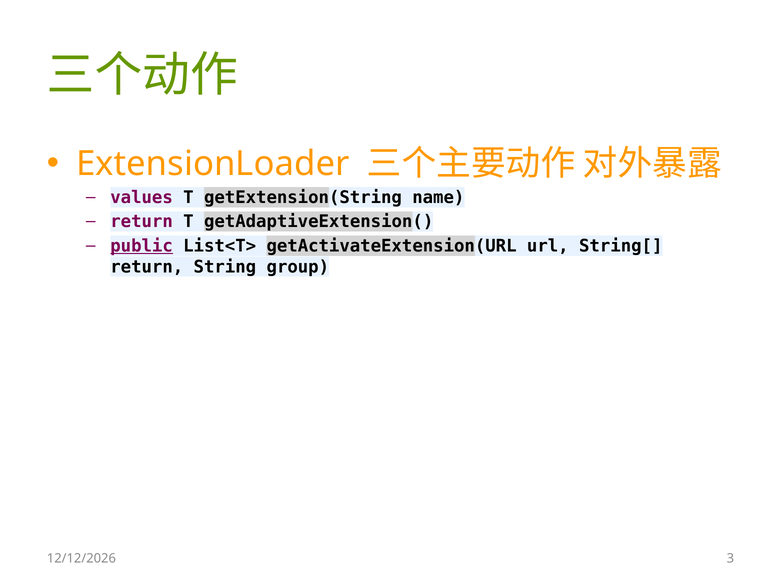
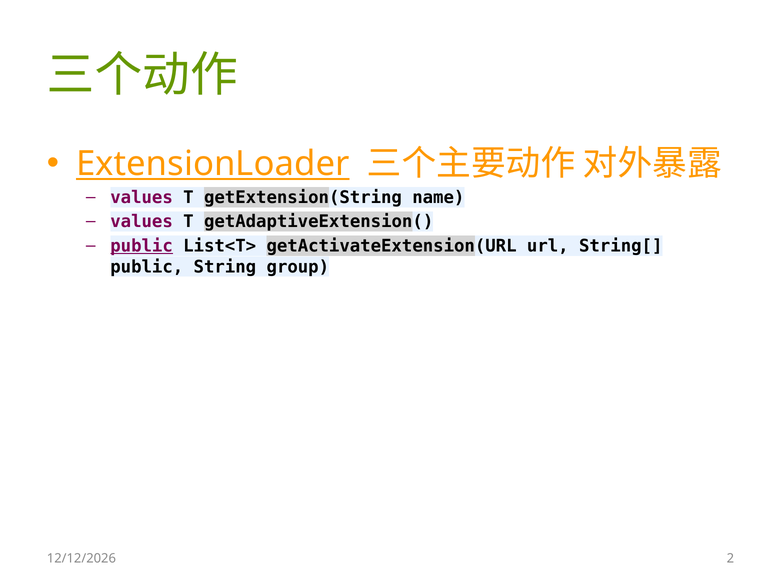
ExtensionLoader underline: none -> present (213, 164)
return: return -> values (142, 222)
return: return -> public (147, 267)
3: 3 -> 2 (730, 558)
